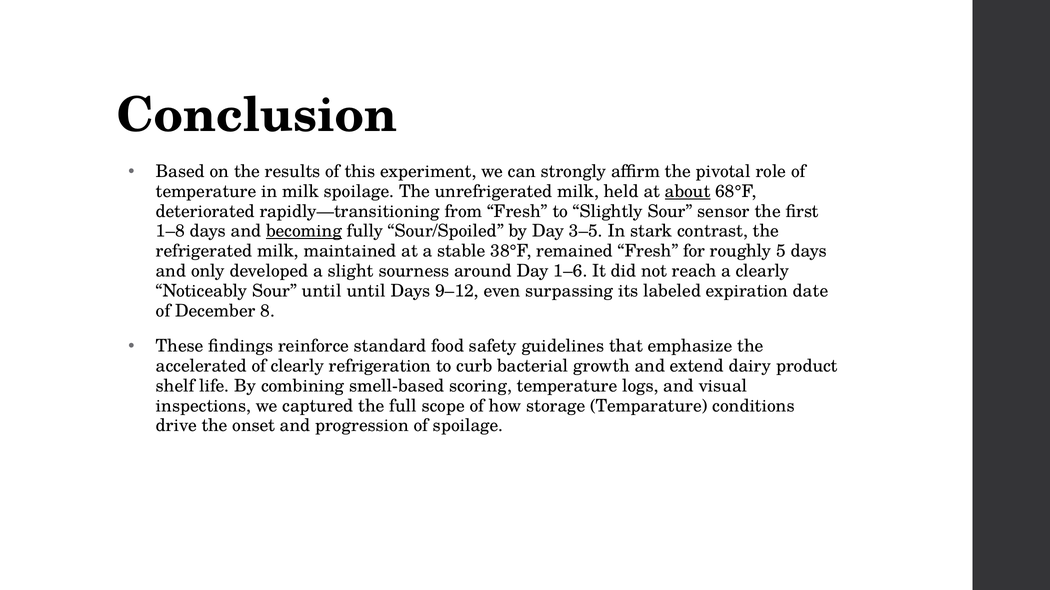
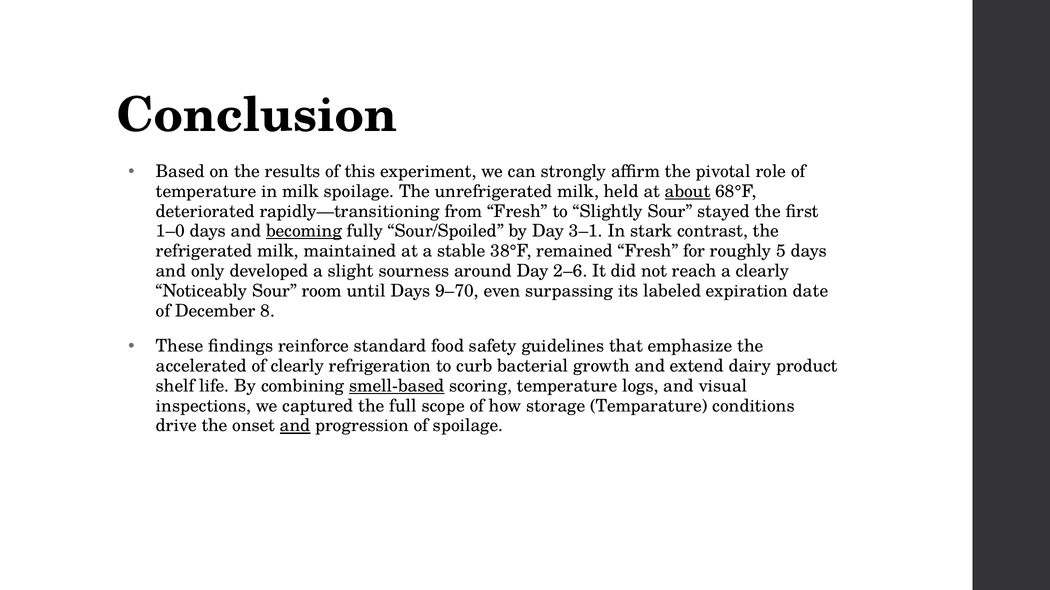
sensor: sensor -> stayed (724, 212)
1–8: 1–8 -> 1–0 (170, 231)
3–5: 3–5 -> 3–1 (586, 231)
1–6: 1–6 -> 2–6 (570, 271)
Sour until: until -> room (322, 291)
9–12: 9–12 -> 9–70 (457, 291)
smell-based underline: none -> present (397, 386)
and underline: none -> present (295, 426)
